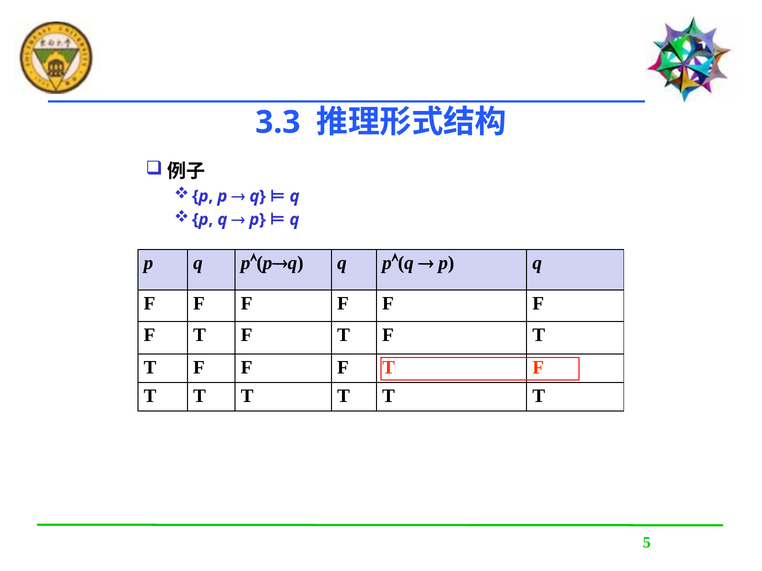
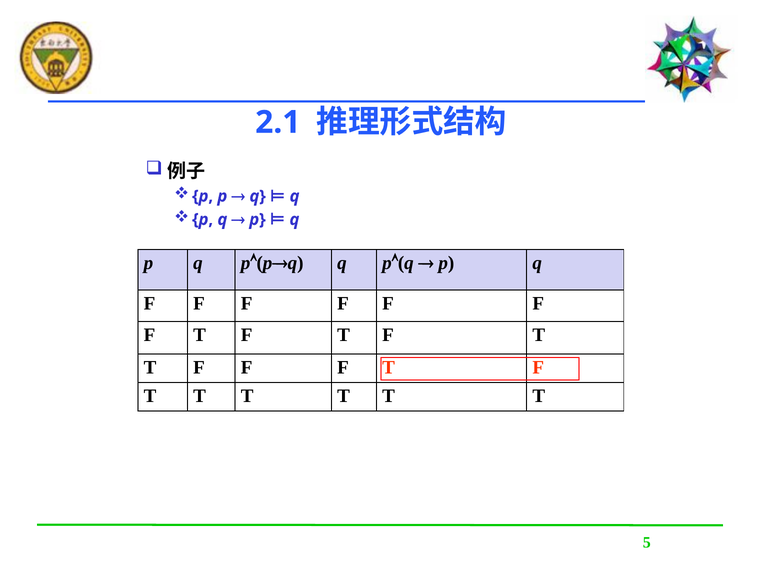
3.3: 3.3 -> 2.1 (278, 122)
